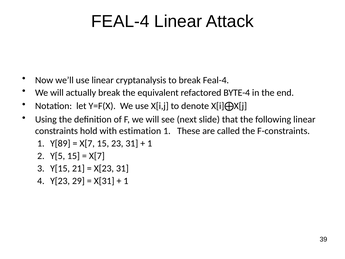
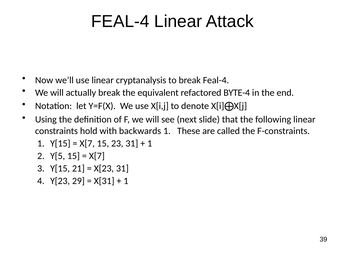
estimation: estimation -> backwards (140, 131)
1 Y[89: Y[89 -> Y[15 (60, 143)
